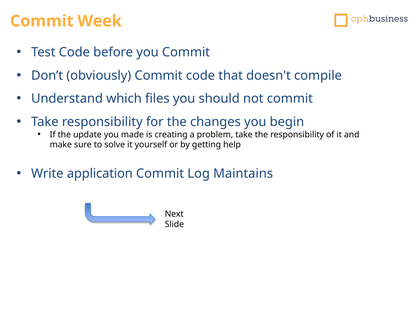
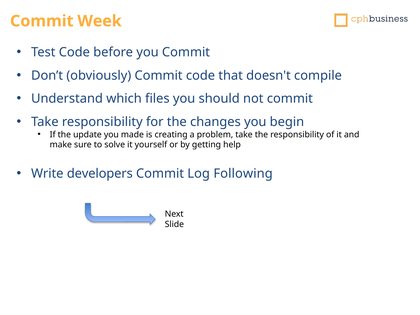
application: application -> developers (100, 173)
Maintains: Maintains -> Following (243, 173)
